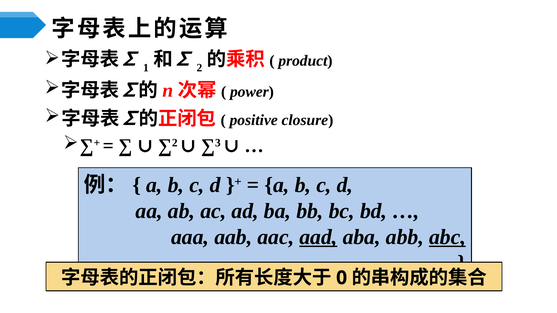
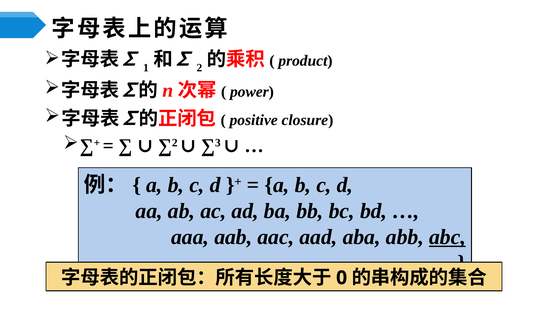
aad underline: present -> none (318, 237)
